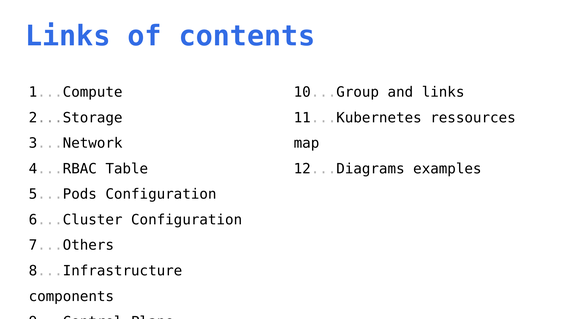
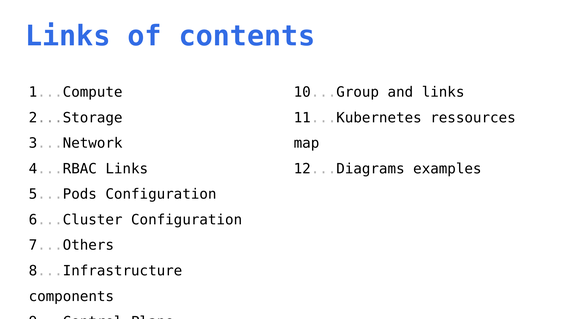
4...RBAC Table: Table -> Links (127, 169)
